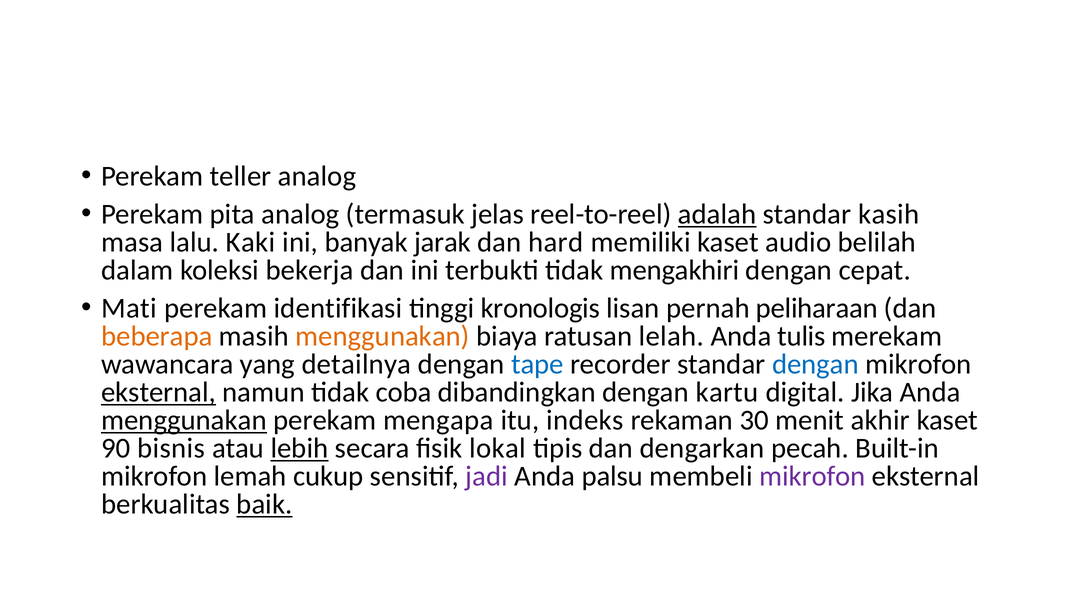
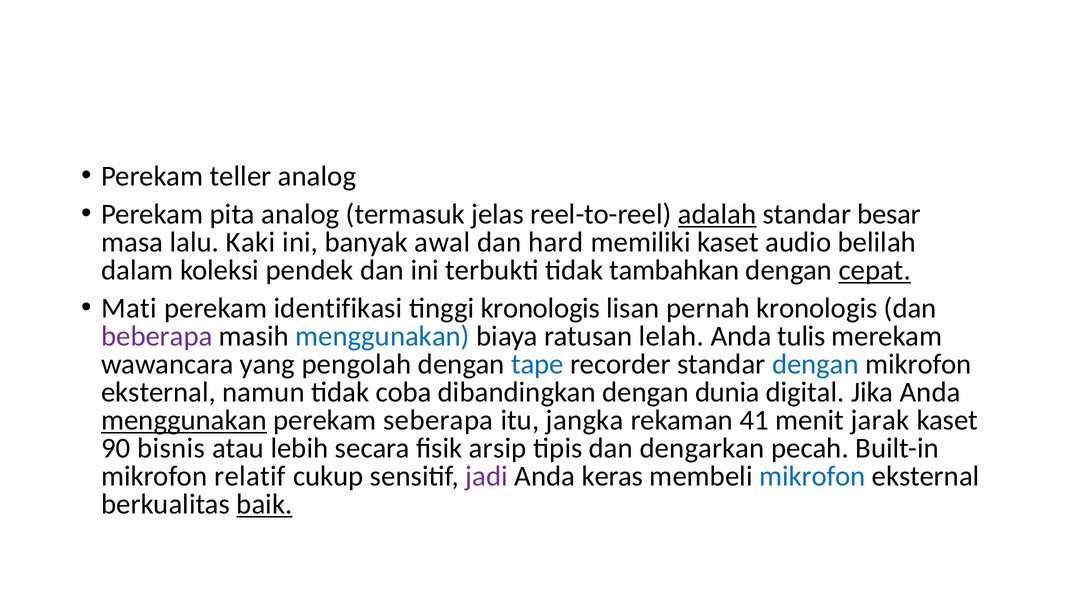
kasih: kasih -> besar (889, 214)
jarak: jarak -> awal (442, 242)
bekerja: bekerja -> pendek (310, 270)
mengakhiri: mengakhiri -> tambahkan (674, 270)
cepat underline: none -> present (875, 270)
pernah peliharaan: peliharaan -> kronologis (817, 308)
beberapa colour: orange -> purple (157, 336)
menggunakan colour: orange -> blue (383, 336)
detailnya: detailnya -> pengolah (356, 364)
eksternal underline: present -> none (159, 392)
kartu: kartu -> dunia (727, 392)
mengapa: mengapa -> seberapa (438, 420)
indeks: indeks -> jangka (585, 420)
30: 30 -> 41 (754, 420)
akhir: akhir -> jarak (880, 420)
lebih underline: present -> none (299, 448)
lokal: lokal -> arsip (498, 448)
lemah: lemah -> relatif (250, 476)
palsu: palsu -> keras (612, 476)
mikrofon colour: purple -> blue (812, 476)
